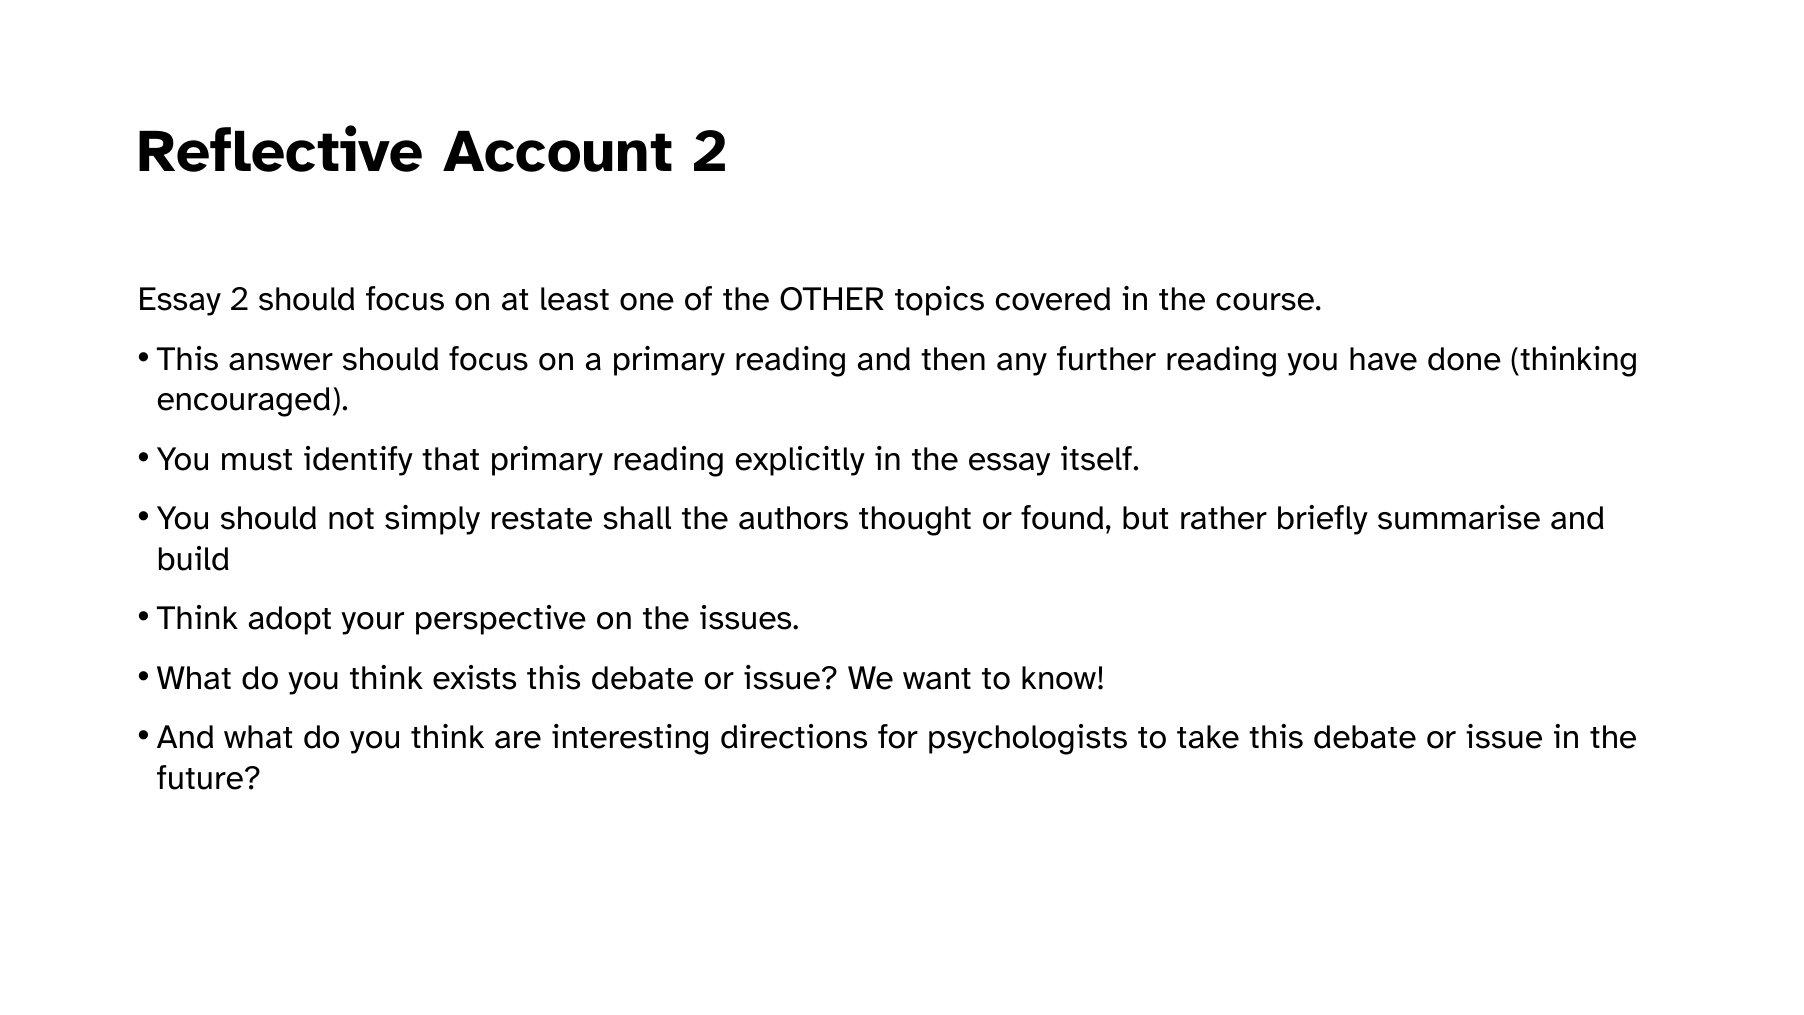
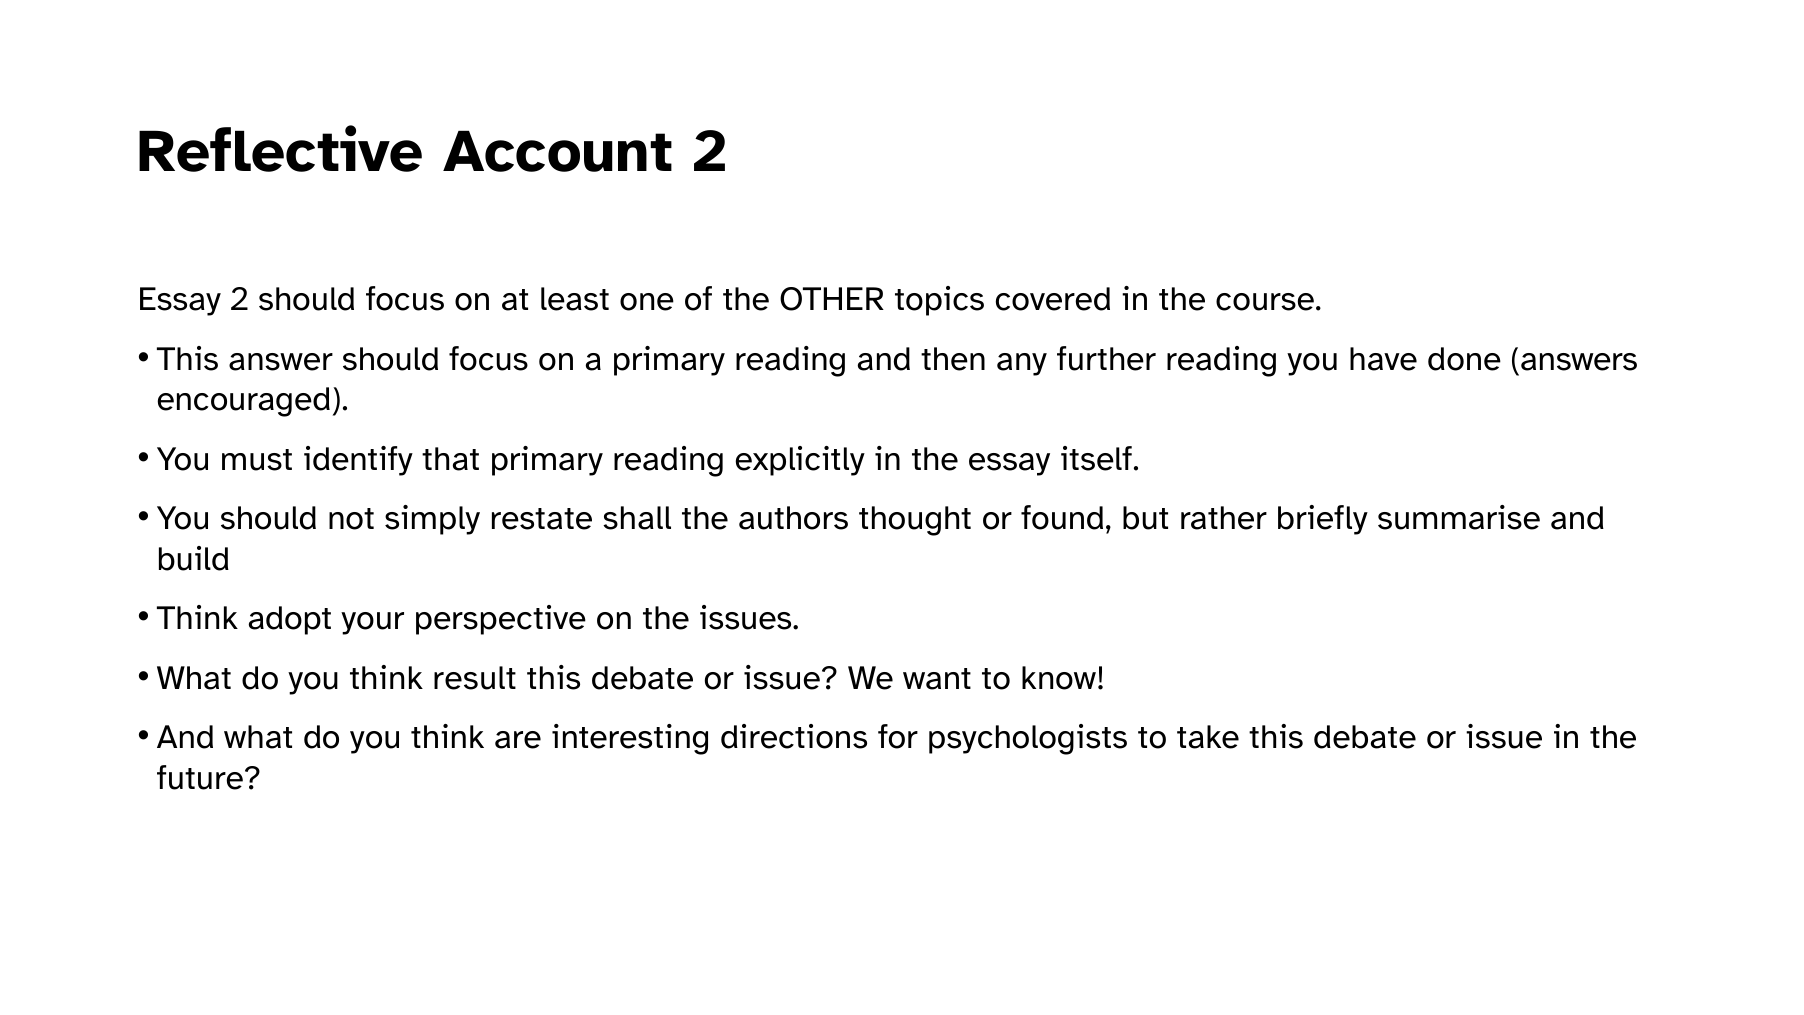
thinking: thinking -> answers (1574, 359)
exists: exists -> result (475, 678)
